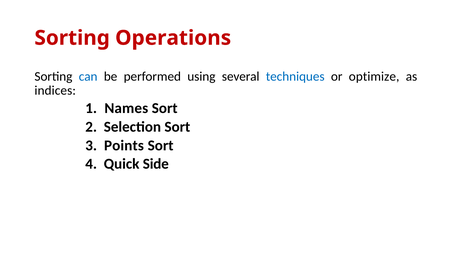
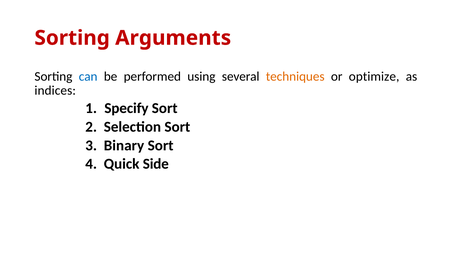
Operations: Operations -> Arguments (173, 38)
techniques colour: blue -> orange (295, 76)
Names: Names -> Specify (126, 108)
Points: Points -> Binary (124, 146)
